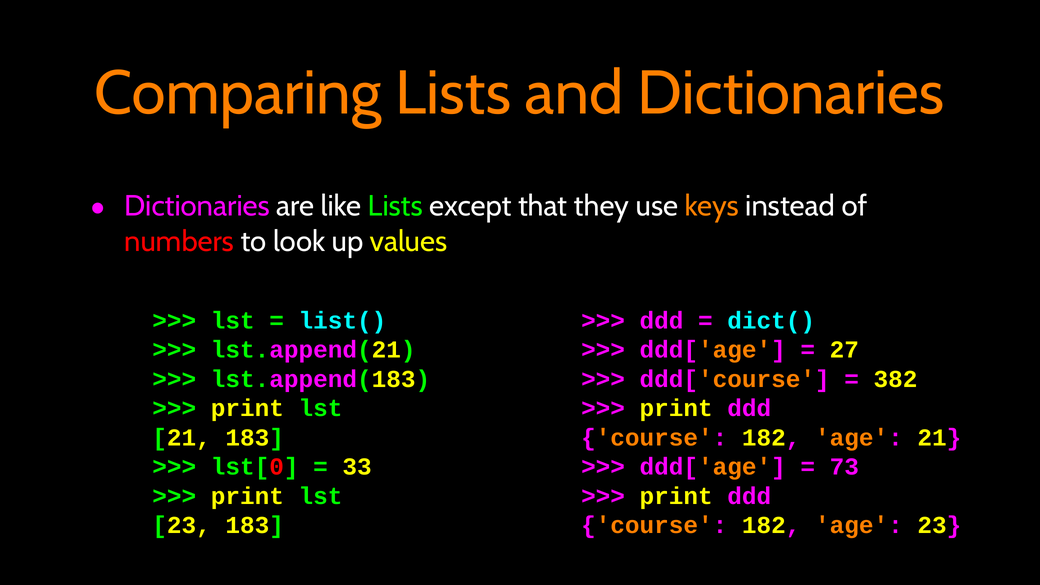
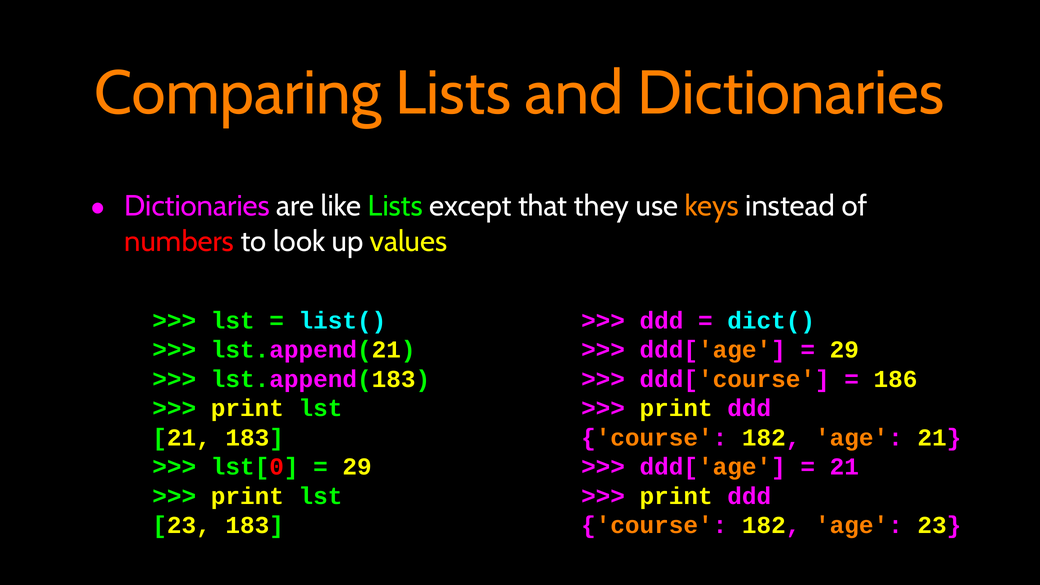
27: 27 -> 29 (844, 350)
382: 382 -> 186 (896, 379)
33: 33 -> 29 (357, 467)
73: 73 -> 21 (844, 467)
